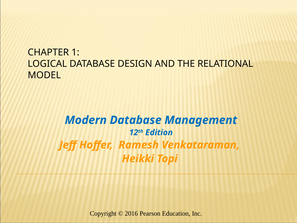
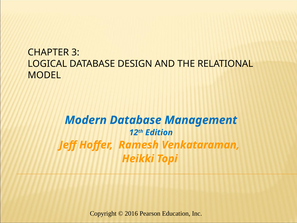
1: 1 -> 3 (75, 52)
